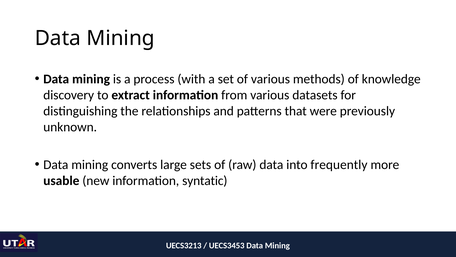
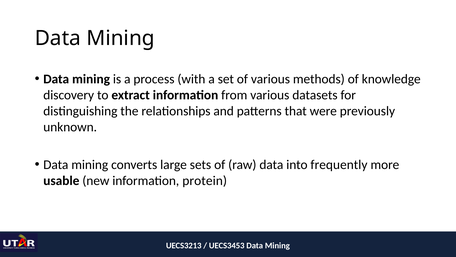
syntatic: syntatic -> protein (205, 180)
